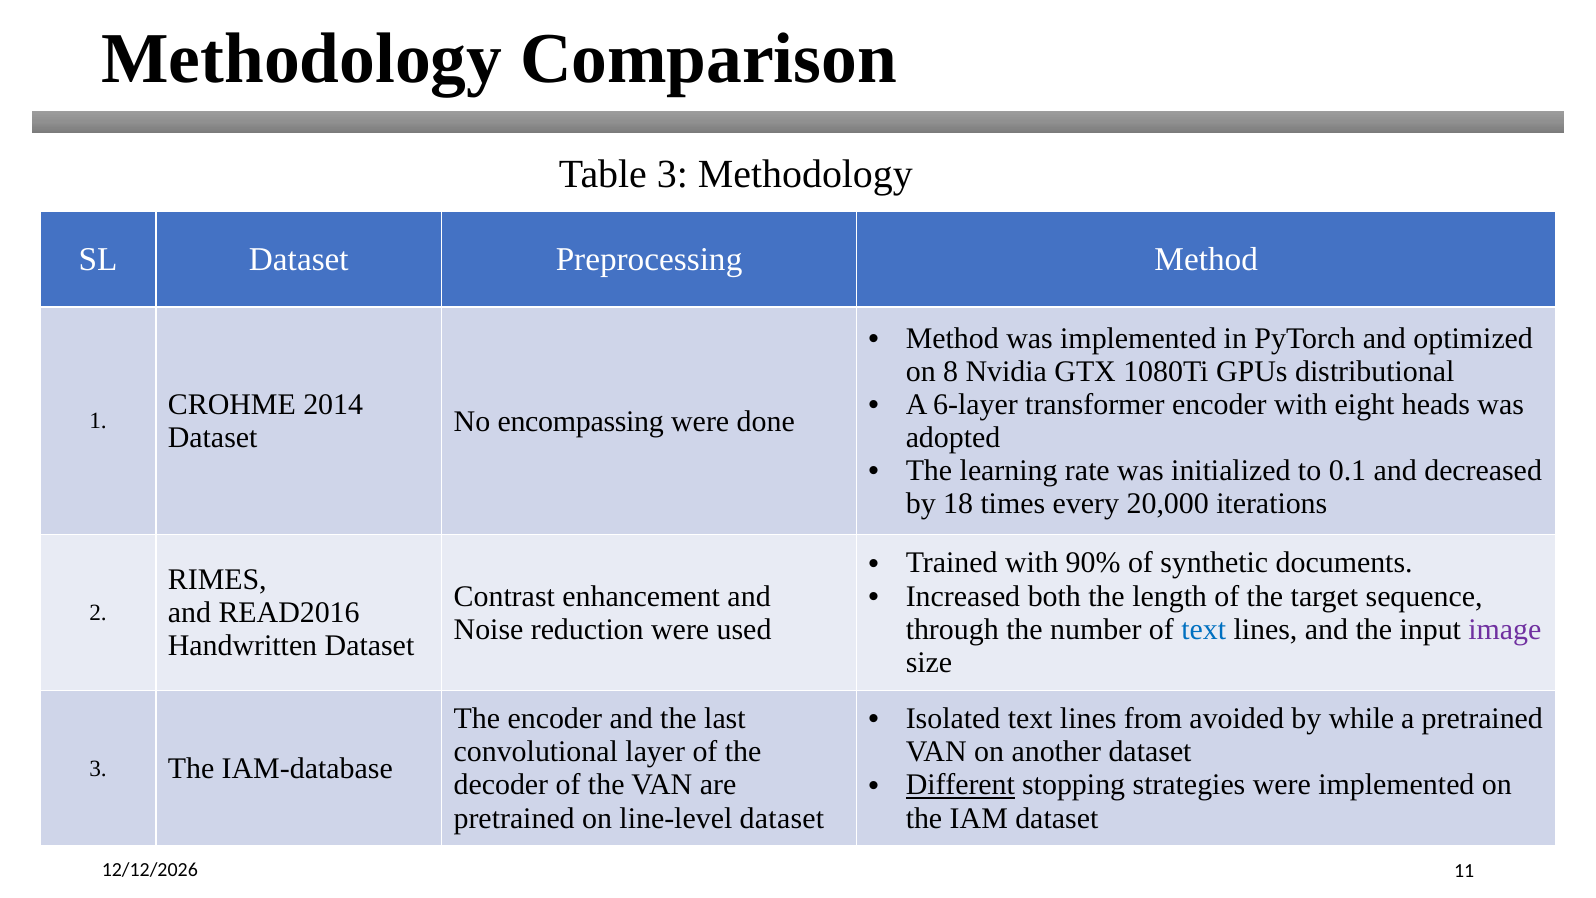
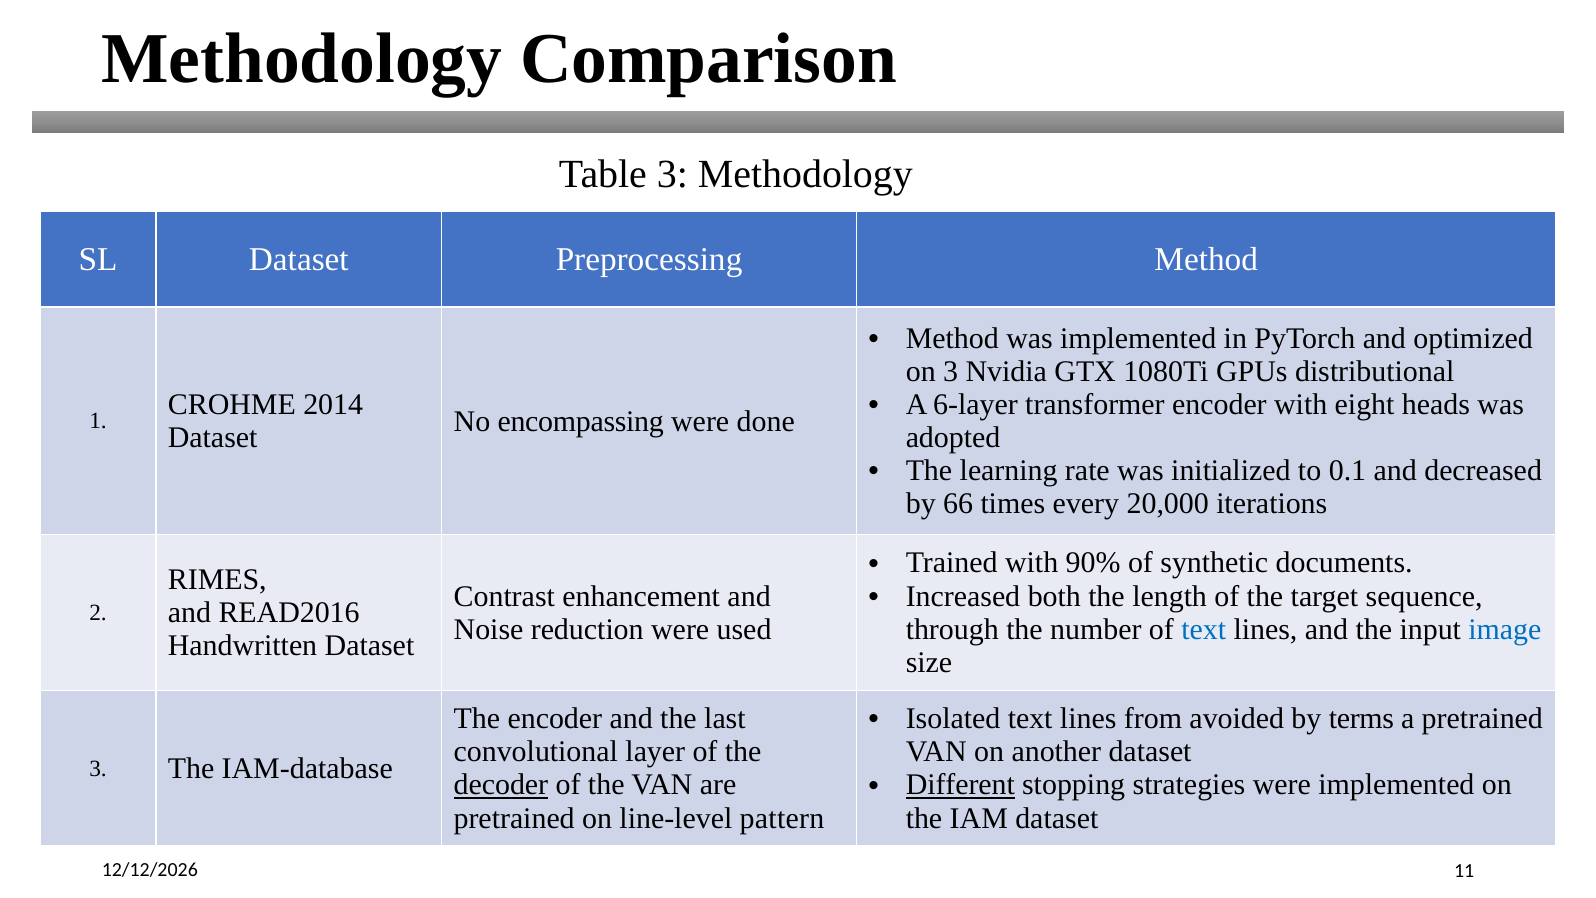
on 8: 8 -> 3 (951, 371)
18: 18 -> 66 (958, 504)
image colour: purple -> blue (1505, 629)
while: while -> terms (1361, 719)
decoder underline: none -> present (501, 785)
line-level dataset: dataset -> pattern (782, 818)
